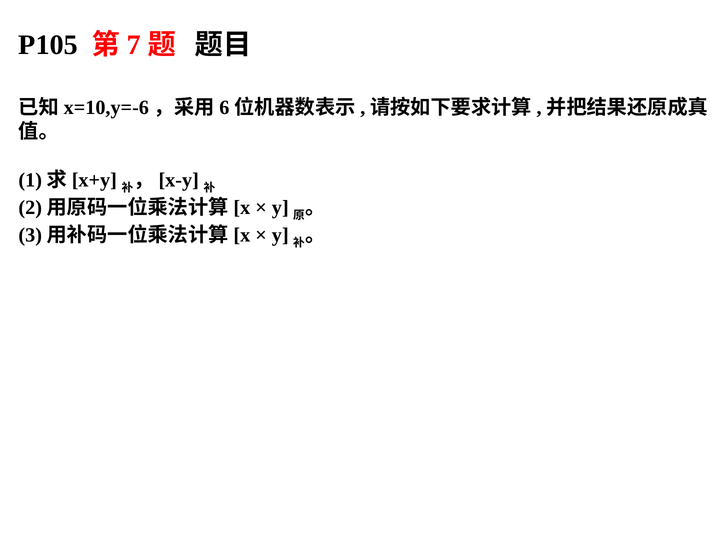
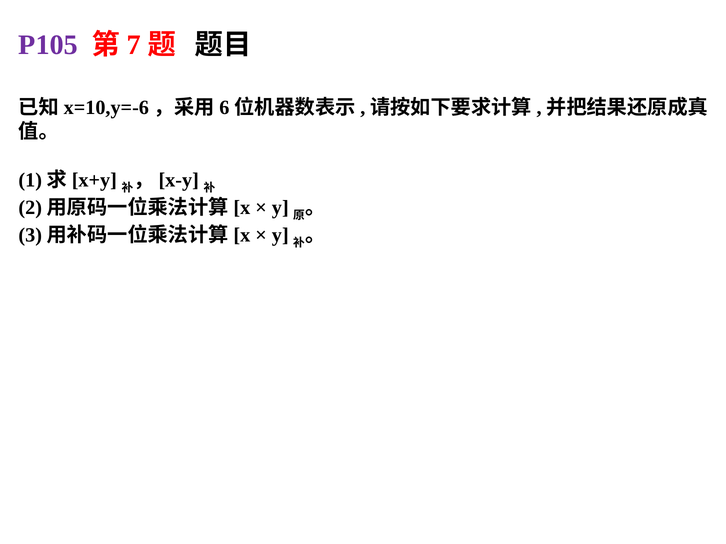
P105 colour: black -> purple (48, 45)
